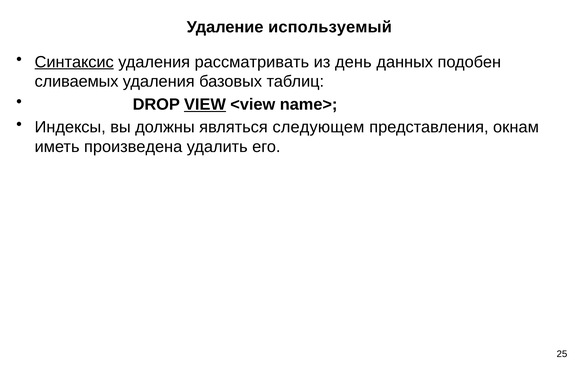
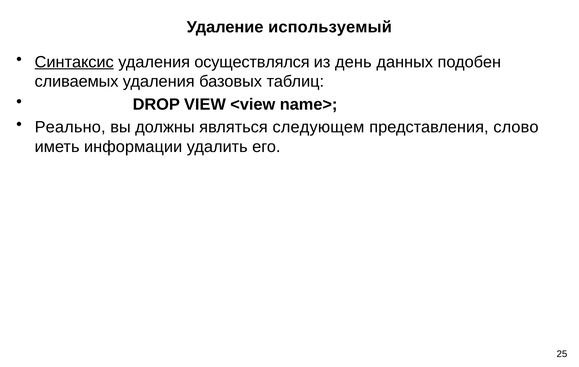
рассматривать: рассматривать -> осуществлялся (252, 62)
VIEW underline: present -> none (205, 105)
Индексы: Индексы -> Реально (70, 127)
окнам: окнам -> слово (516, 127)
произведена: произведена -> информации (133, 147)
